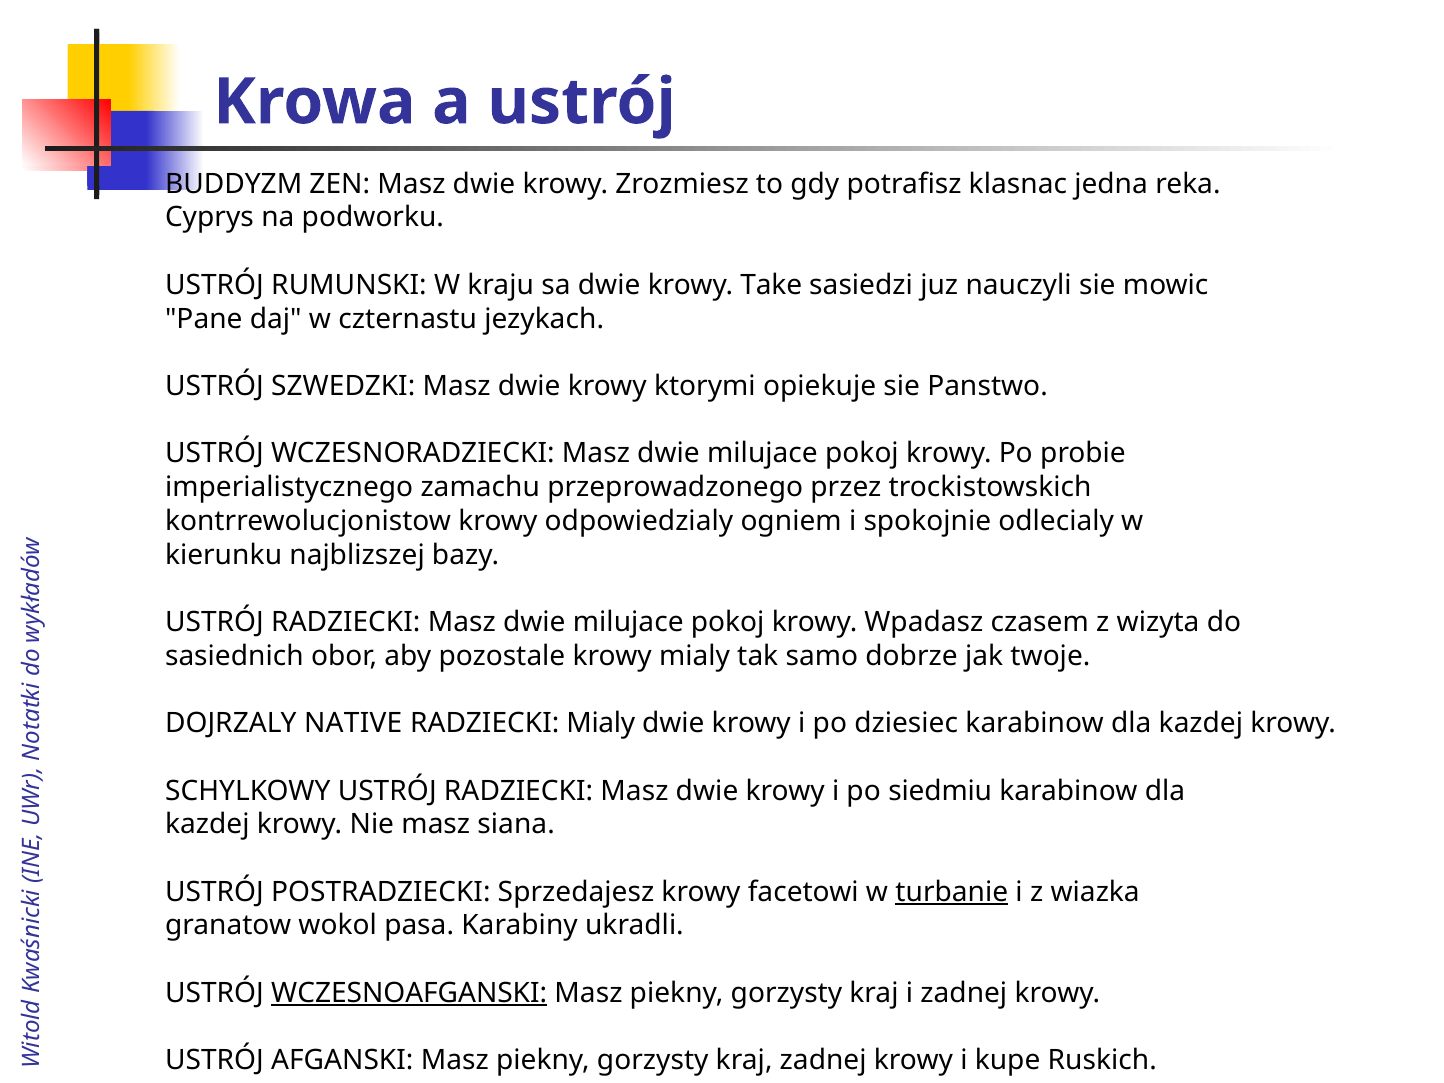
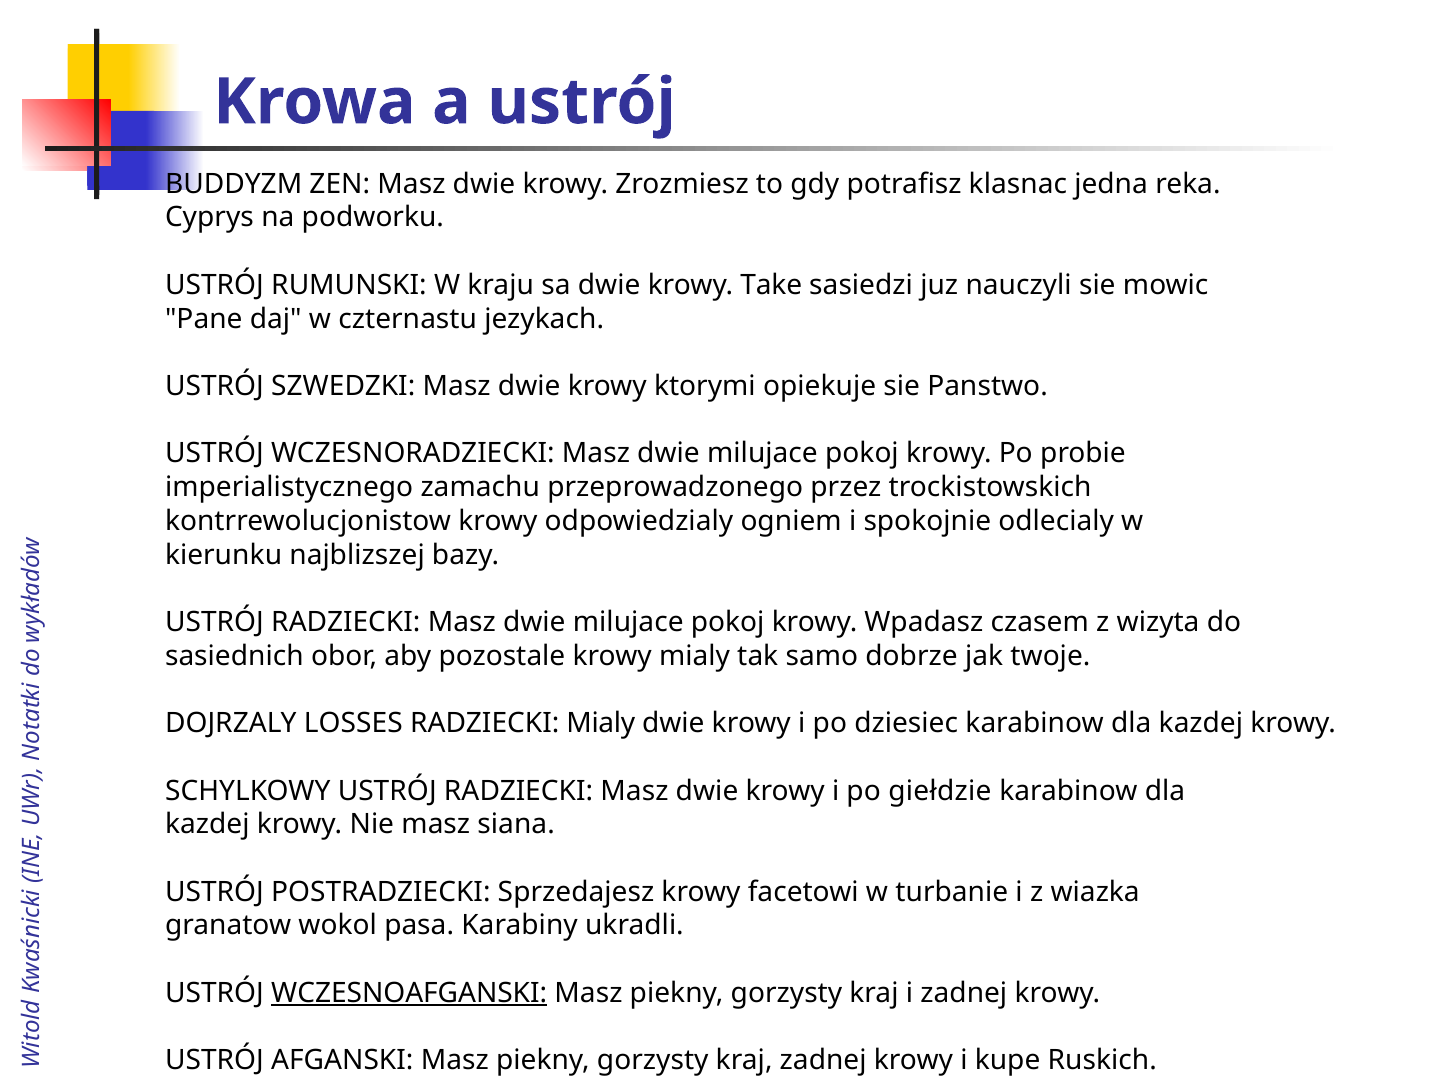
NATIVE: NATIVE -> LOSSES (353, 723)
siedmiu: siedmiu -> giełdzie (940, 791)
turbanie underline: present -> none (952, 892)
